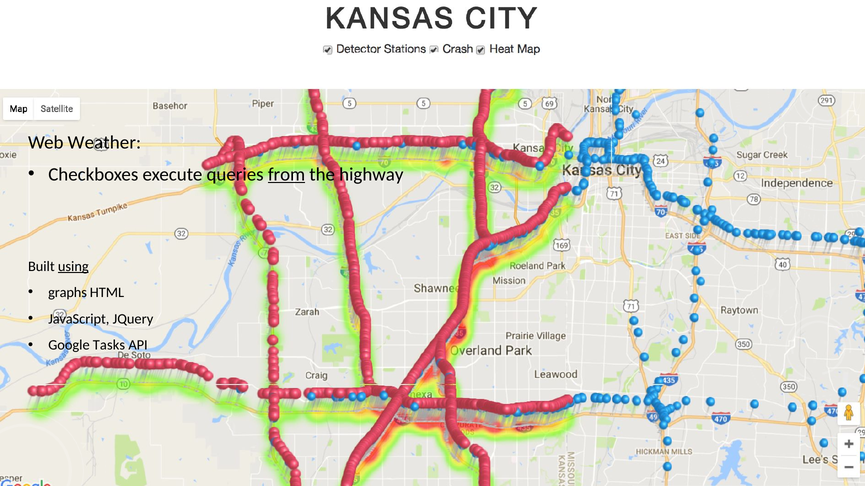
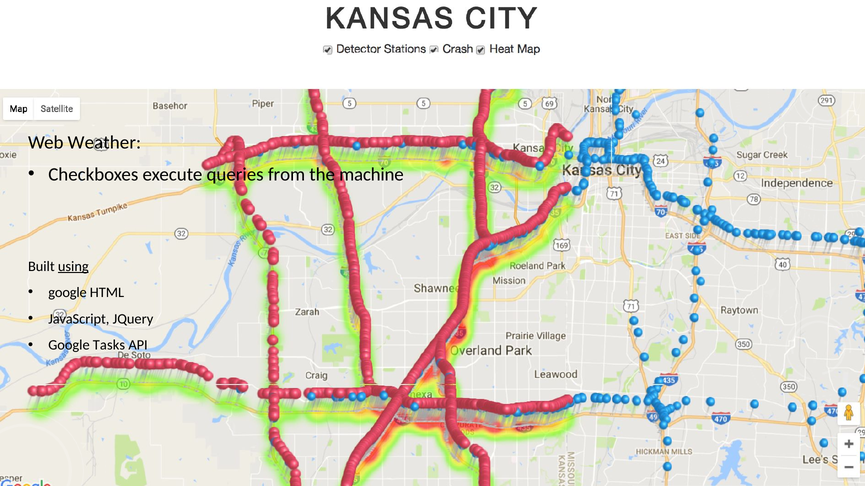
from underline: present -> none (287, 175)
highway: highway -> machine (371, 175)
graphs: graphs -> google (68, 293)
